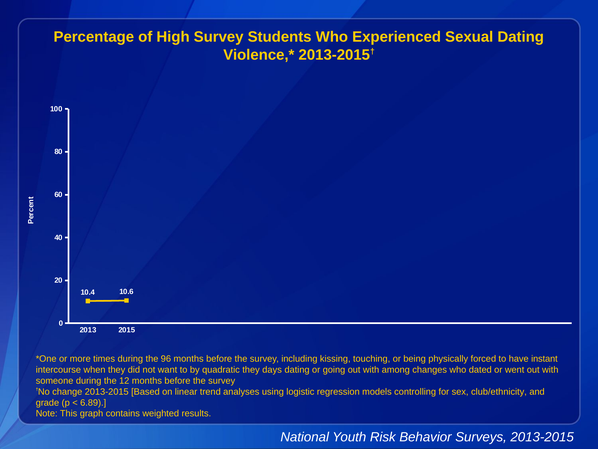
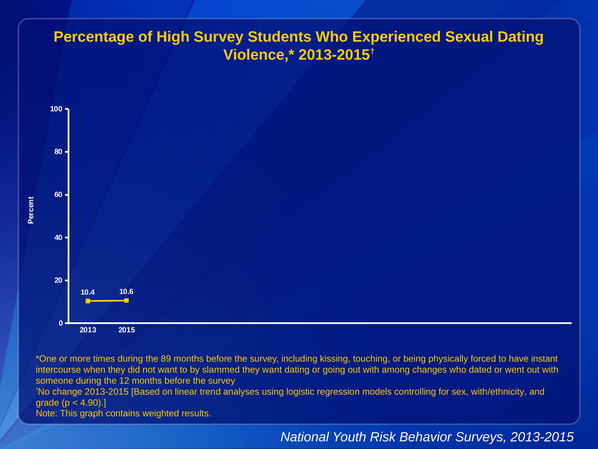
96: 96 -> 89 (166, 358)
quadratic: quadratic -> slammed (221, 369)
they days: days -> want (272, 369)
club/ethnicity: club/ethnicity -> with/ethnicity (499, 391)
6.89: 6.89 -> 4.90 (93, 402)
